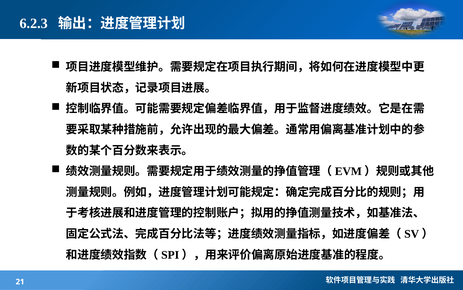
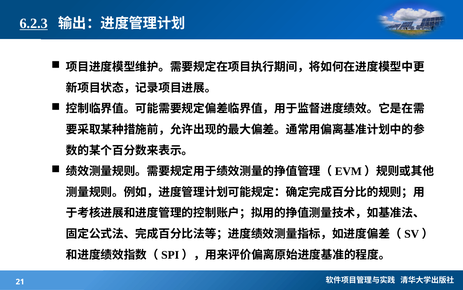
6.2.3 underline: none -> present (34, 24)
